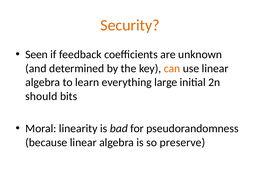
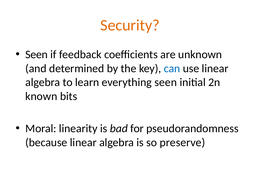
can colour: orange -> blue (172, 68)
everything large: large -> seen (166, 82)
should: should -> known (41, 96)
